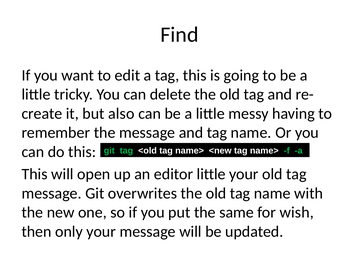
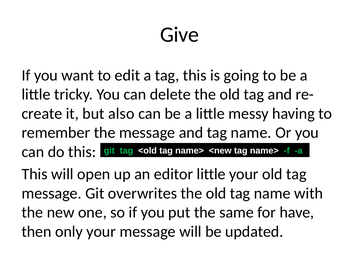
Find: Find -> Give (180, 35)
wish: wish -> have (297, 213)
